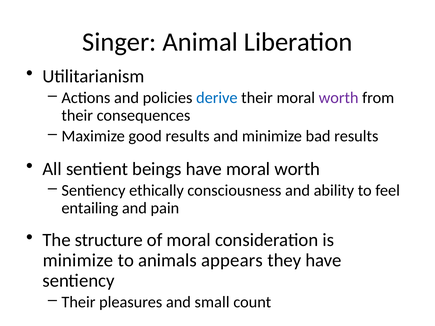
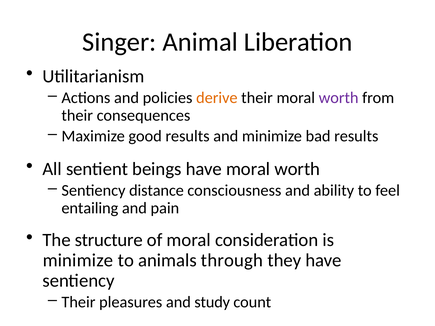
derive colour: blue -> orange (217, 98)
ethically: ethically -> distance (156, 191)
appears: appears -> through (232, 261)
small: small -> study (212, 302)
